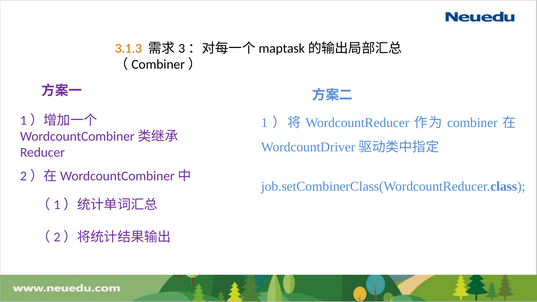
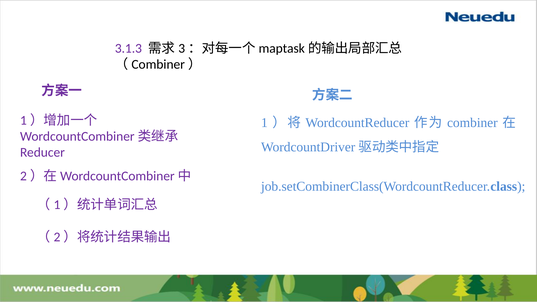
3.1.3 colour: orange -> purple (128, 48)
